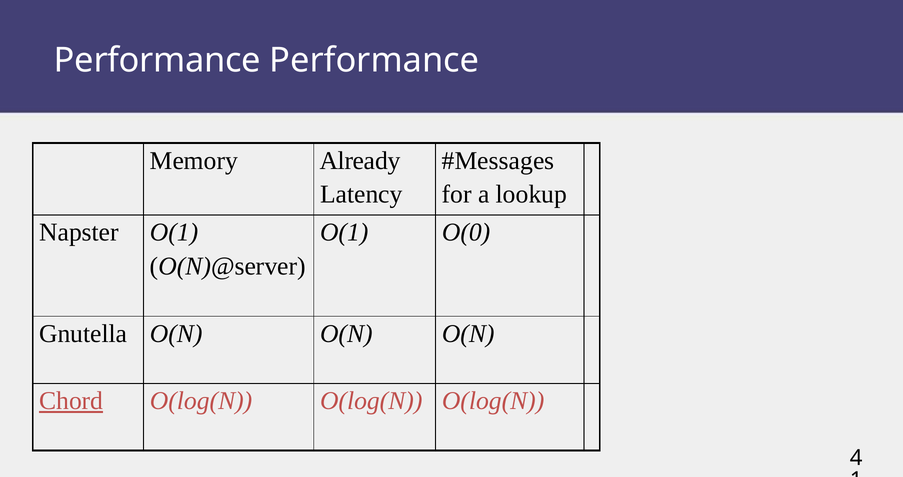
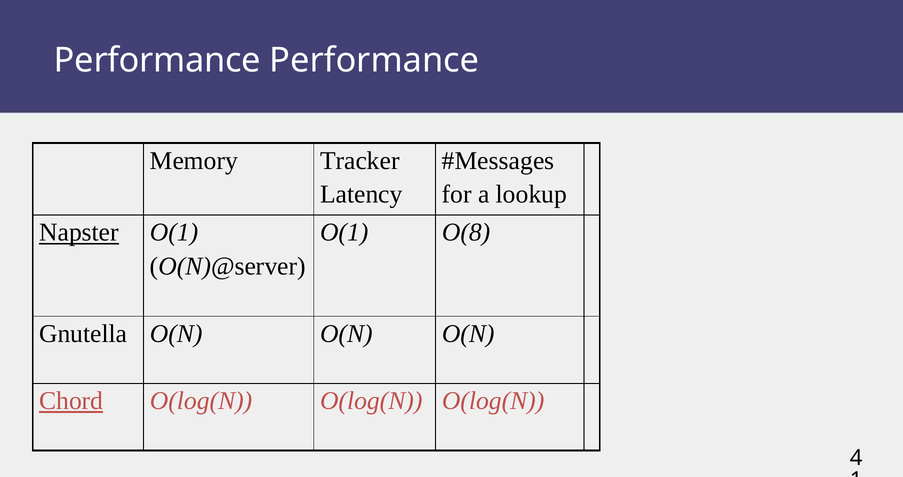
Already: Already -> Tracker (360, 161)
Napster underline: none -> present (79, 233)
O(0: O(0 -> O(8 (466, 233)
